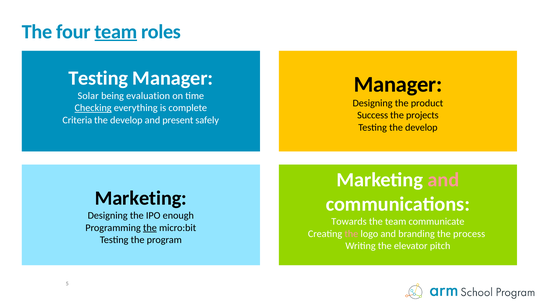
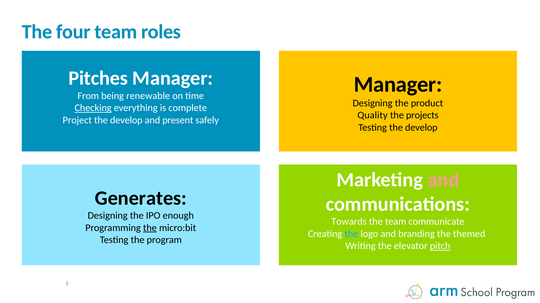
team underline: present -> none (116, 32)
Testing: Testing -> Pitches (98, 78)
Solar: Solar -> From (88, 96)
evaluation: evaluation -> renewable (148, 96)
Success: Success -> Quality (373, 116)
Criteria: Criteria -> Project (77, 120)
Marketing: Marketing -> Generates (141, 199)
the colour: pink -> light blue (351, 234)
process: process -> themed (469, 234)
pitch underline: none -> present (440, 246)
